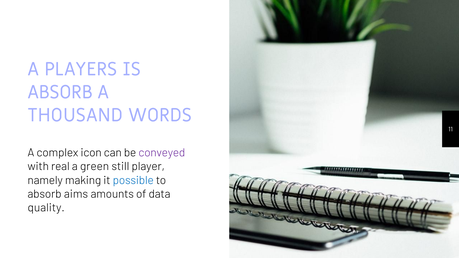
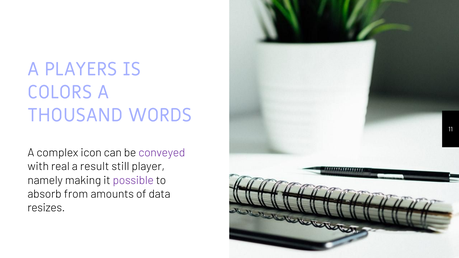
ABSORB: ABSORB -> COLORS (60, 92)
green: green -> result (95, 167)
possible colour: blue -> purple (133, 180)
aims: aims -> from (76, 194)
quality: quality -> resizes (46, 208)
